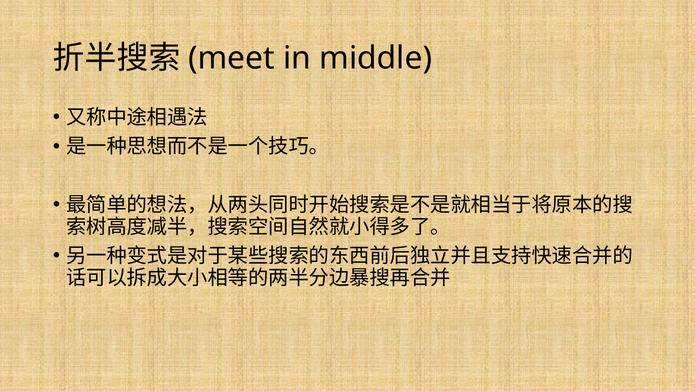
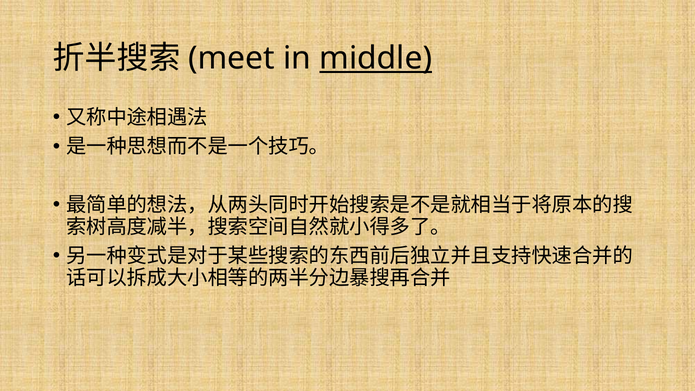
middle underline: none -> present (376, 58)
